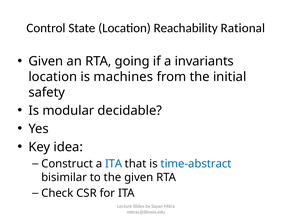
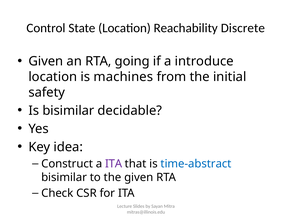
Rational: Rational -> Discrete (243, 28)
invariants: invariants -> introduce (204, 61)
Is modular: modular -> bisimilar (68, 111)
ITA colour: blue -> purple (114, 164)
